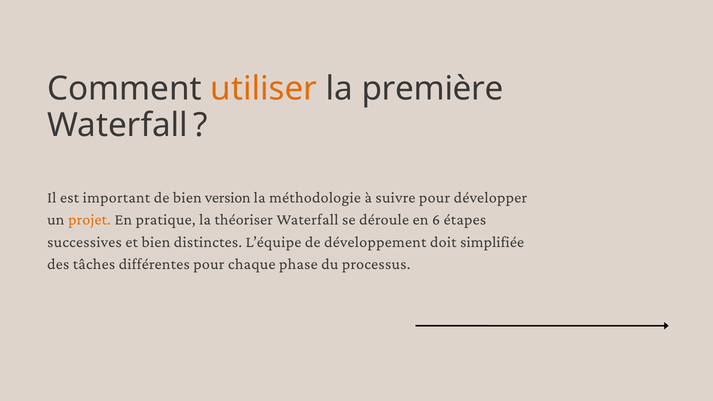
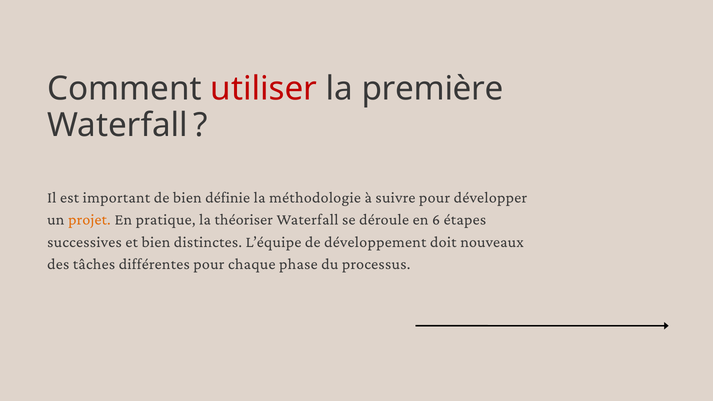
utiliser colour: orange -> red (264, 89)
version: version -> définie (228, 197)
simplifiée: simplifiée -> nouveaux (492, 242)
